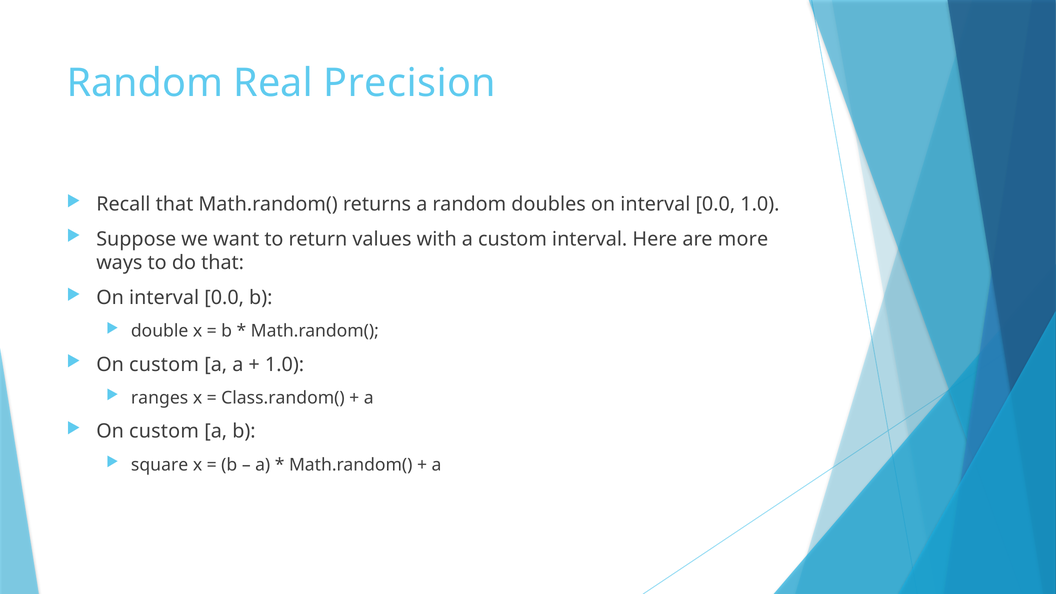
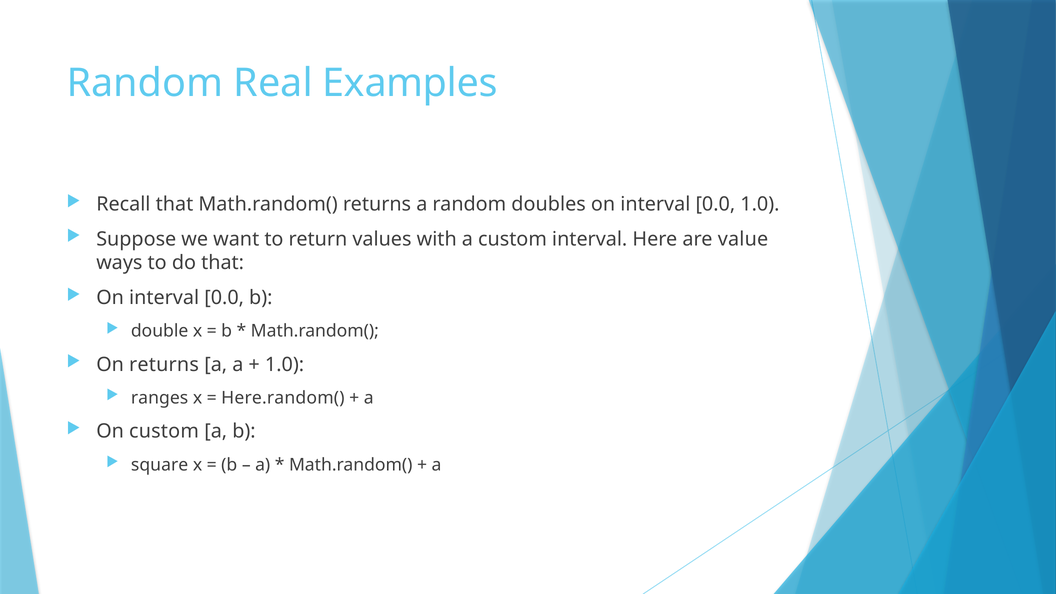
Precision: Precision -> Examples (410, 83)
more: more -> value (743, 239)
custom: custom -> returns (164, 365)
Class.random(: Class.random( -> Here.random( (283, 398)
